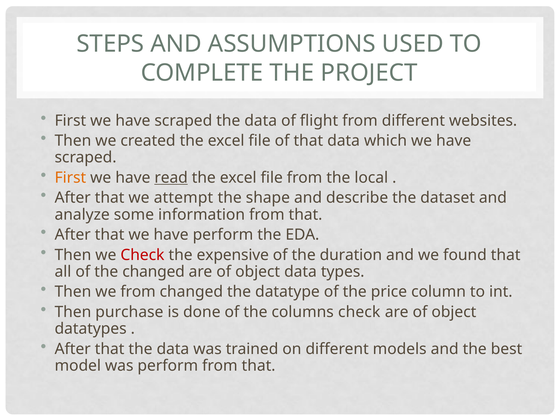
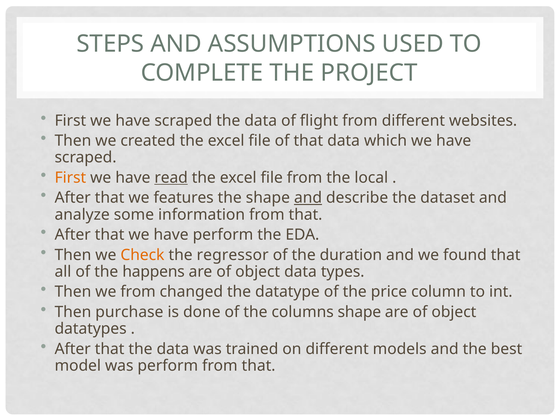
attempt: attempt -> features (184, 198)
and underline: none -> present (308, 198)
Check colour: red -> orange (142, 255)
expensive: expensive -> regressor (233, 255)
the changed: changed -> happens (154, 272)
columns check: check -> shape (359, 312)
